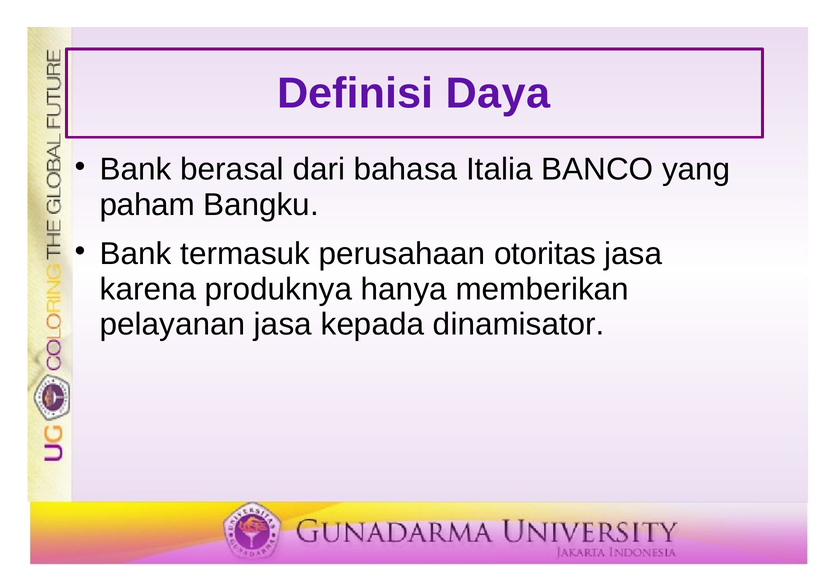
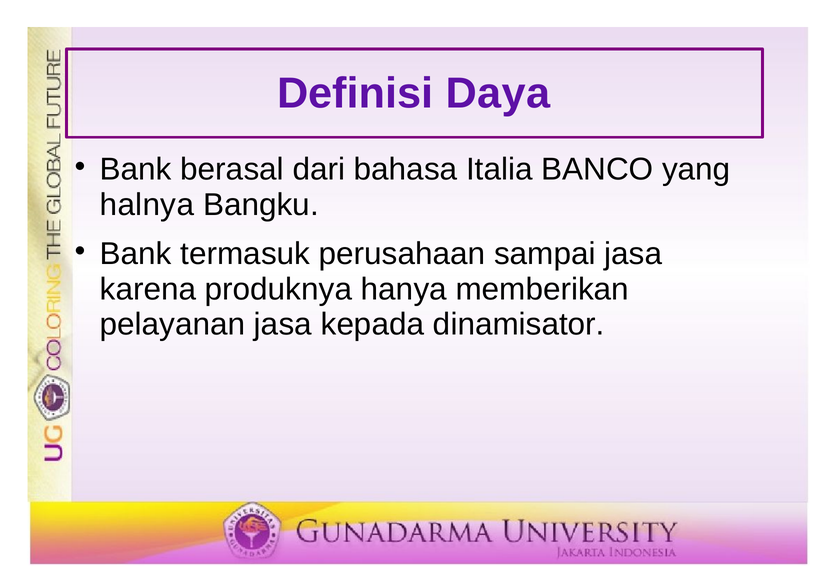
paham: paham -> halnya (147, 205)
otoritas: otoritas -> sampai (545, 254)
